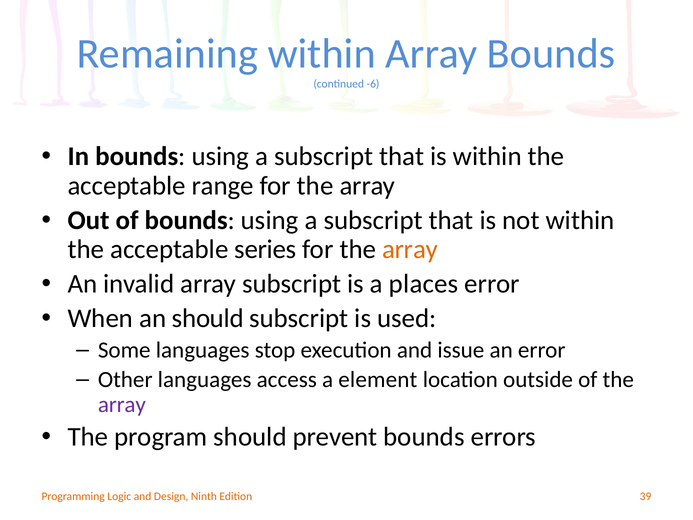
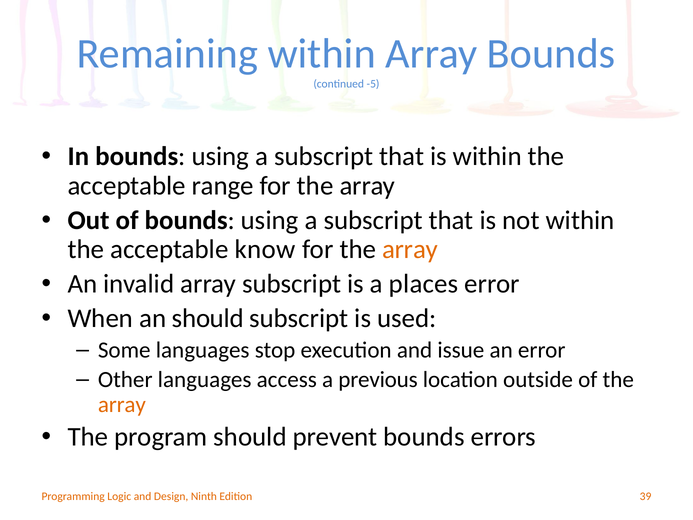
-6: -6 -> -5 (373, 84)
series: series -> know (265, 249)
element: element -> previous (378, 379)
array colour: purple -> orange (122, 404)
